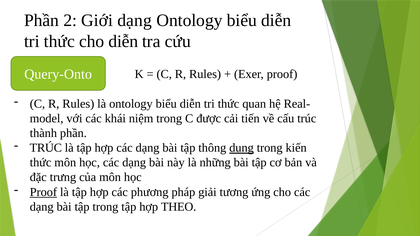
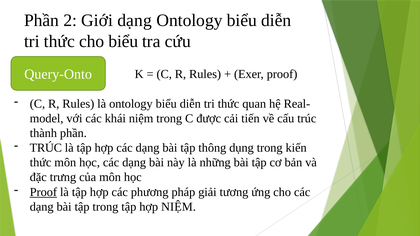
cho diễn: diễn -> biểu (123, 41)
dụng underline: present -> none (242, 148)
hợp THEO: THEO -> NIỆM (179, 207)
